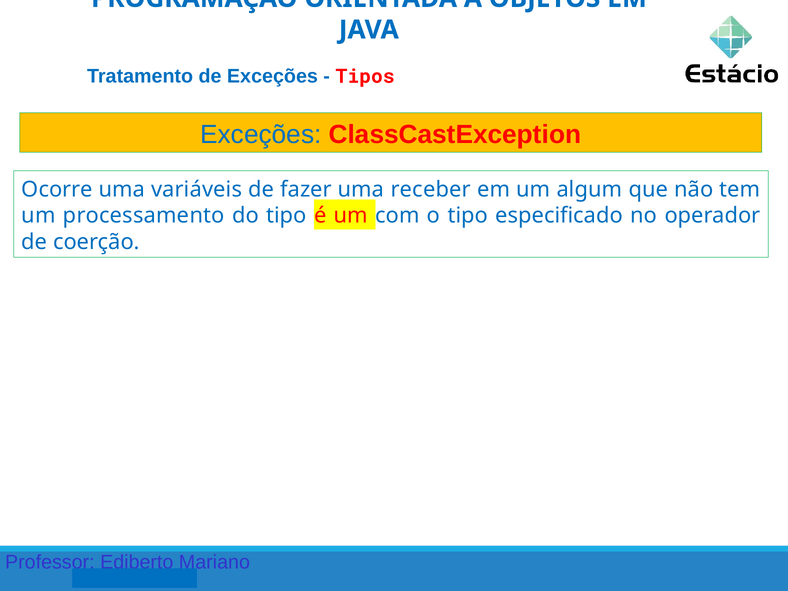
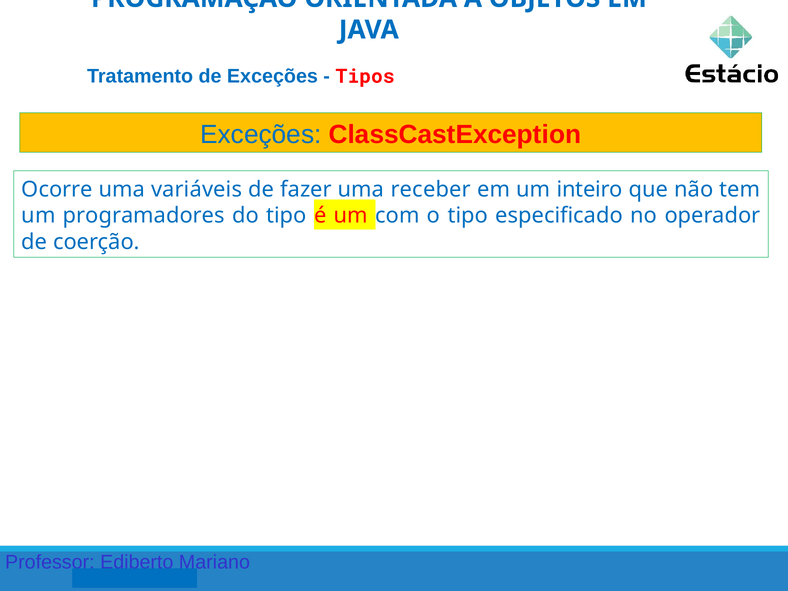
algum: algum -> inteiro (590, 189)
processamento: processamento -> programadores (144, 216)
